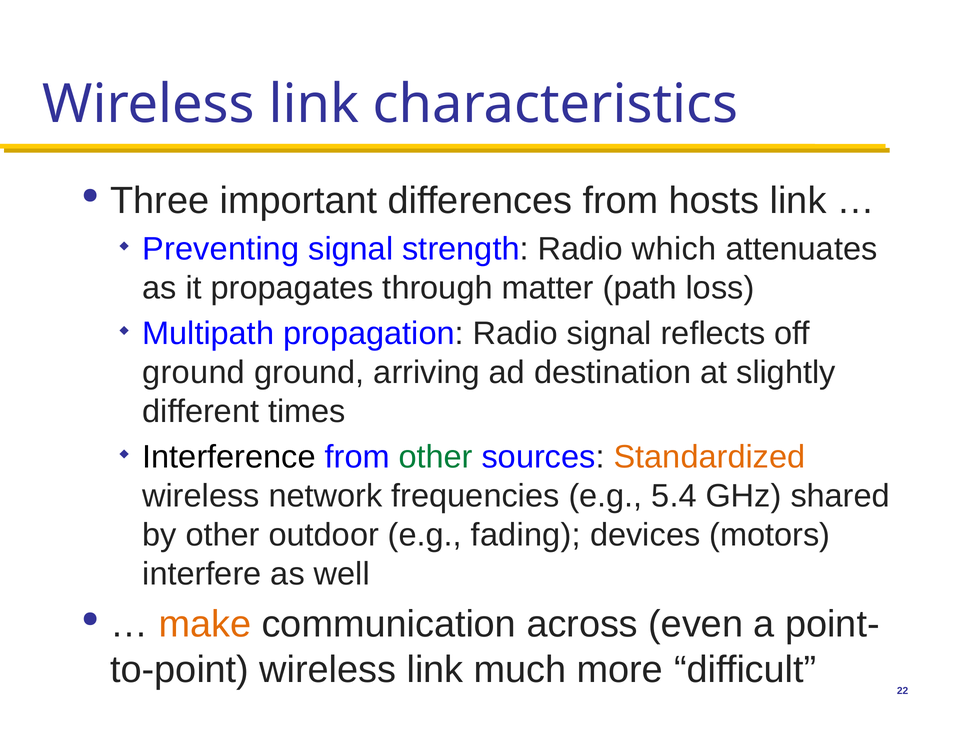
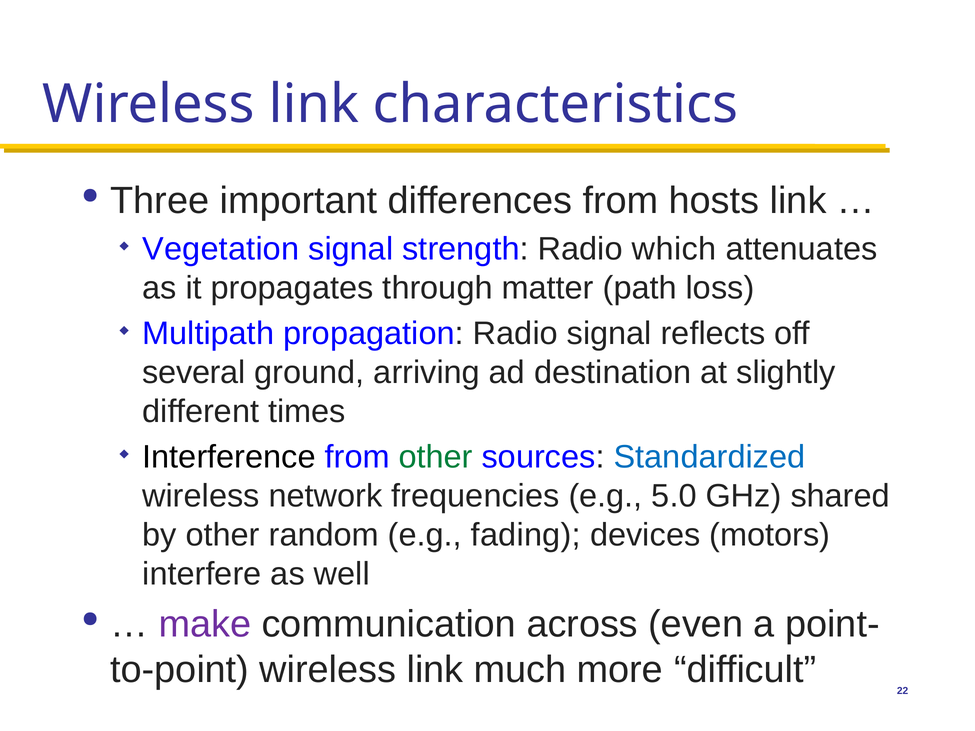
Preventing: Preventing -> Vegetation (221, 249)
ground: ground -> several (194, 373)
Standardized colour: orange -> blue (709, 457)
5.4: 5.4 -> 5.0 (674, 496)
outdoor: outdoor -> random (324, 535)
make colour: orange -> purple (205, 625)
